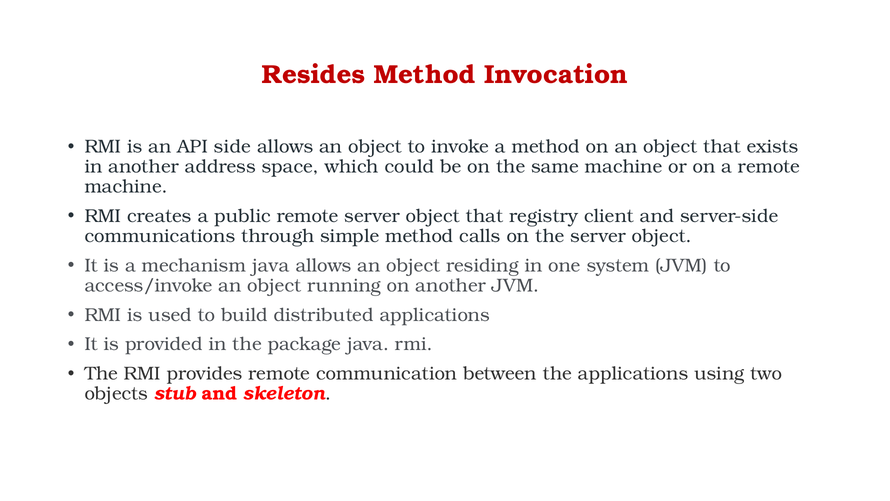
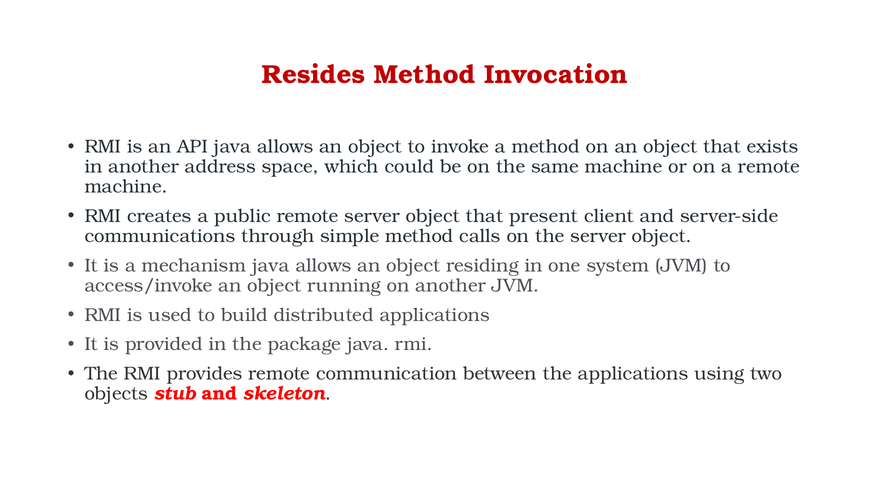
API side: side -> java (232, 147)
registry: registry -> present (544, 216)
